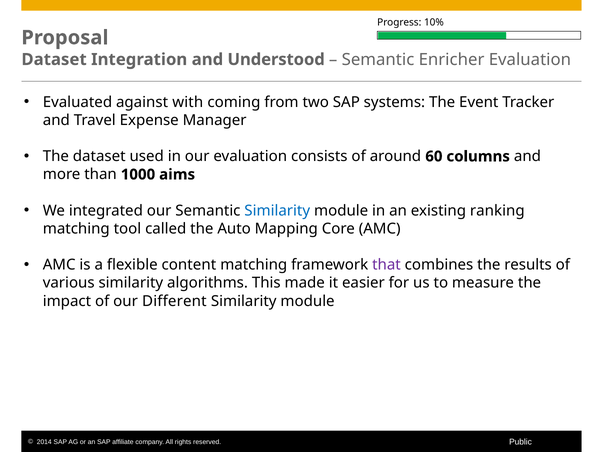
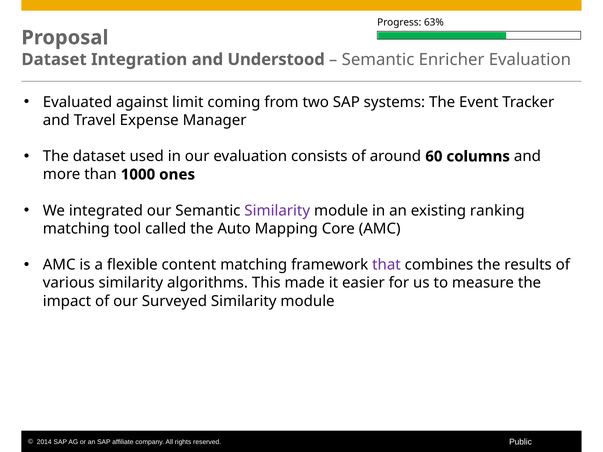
10%: 10% -> 63% (434, 23)
with: with -> limit (188, 102)
aims: aims -> ones (177, 175)
Similarity colour: blue -> purple (277, 211)
Different: Different -> Surveyed (174, 301)
